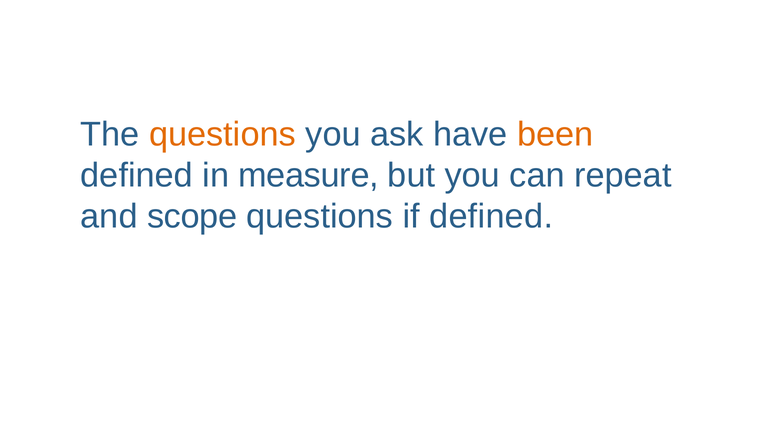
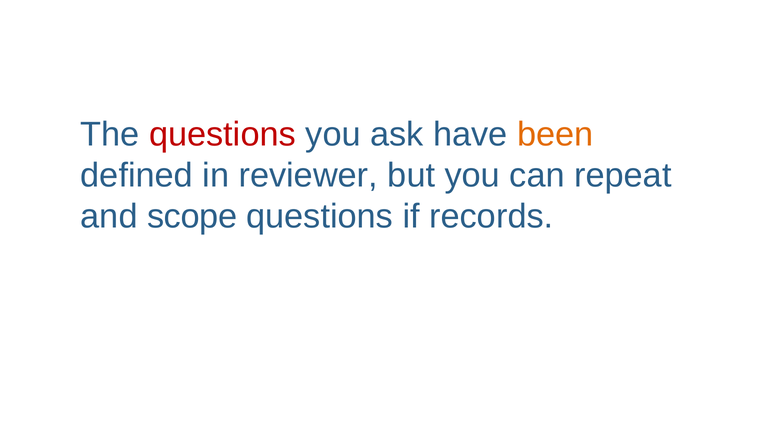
questions colour: orange -> red (222, 134)
measure: measure -> reviewer (308, 176)
if defined: defined -> records (491, 217)
